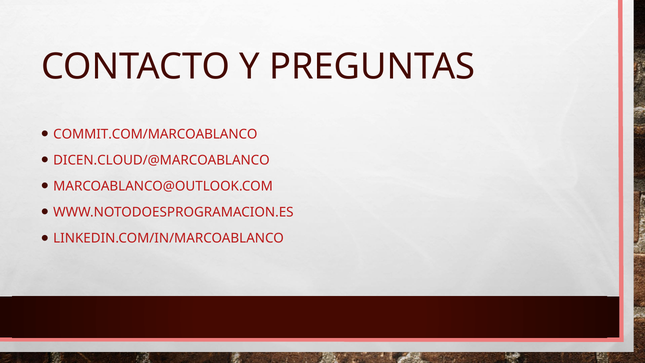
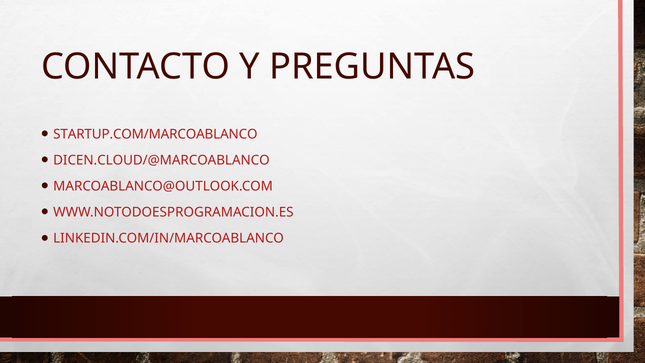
COMMIT.COM/MARCOABLANCO: COMMIT.COM/MARCOABLANCO -> STARTUP.COM/MARCOABLANCO (155, 134)
